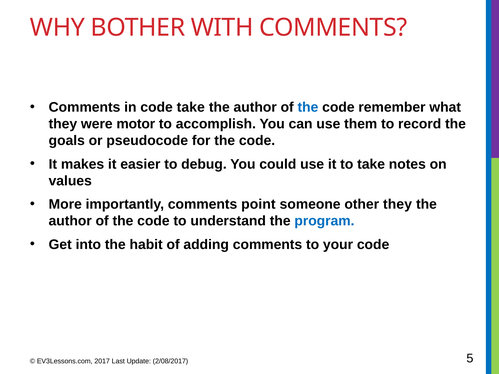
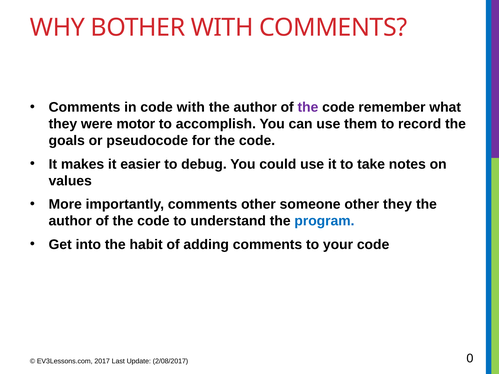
code take: take -> with (191, 107)
the colour: blue -> purple (308, 107)
comments point: point -> other (258, 204)
5: 5 -> 0 (470, 359)
